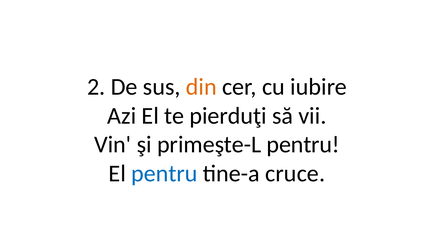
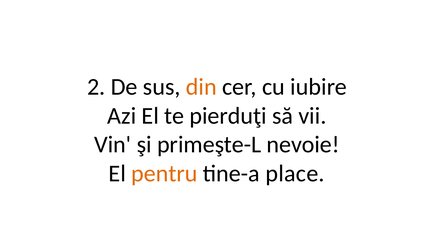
primeşte-L pentru: pentru -> nevoie (303, 145)
pentru colour: blue -> orange (164, 174)
cruce: cruce -> place (295, 174)
